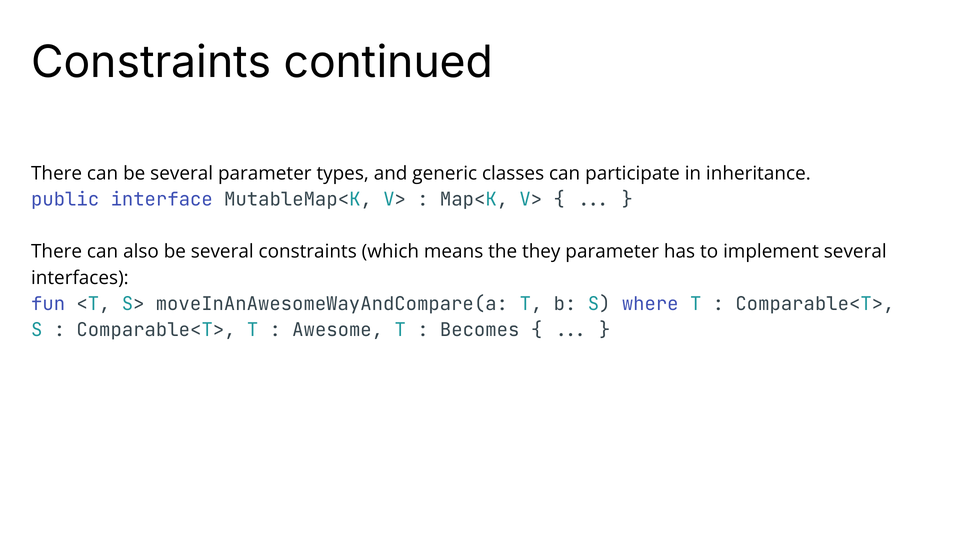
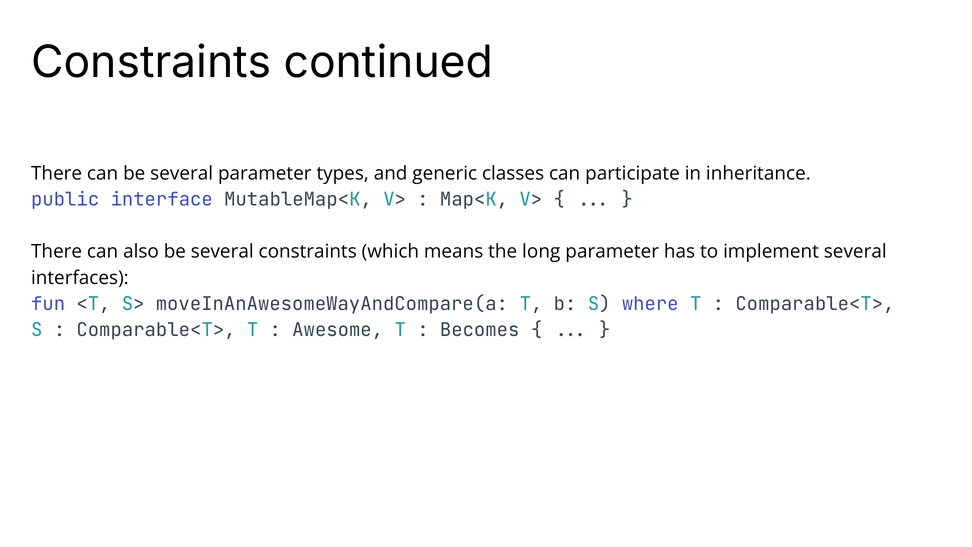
they: they -> long (541, 252)
